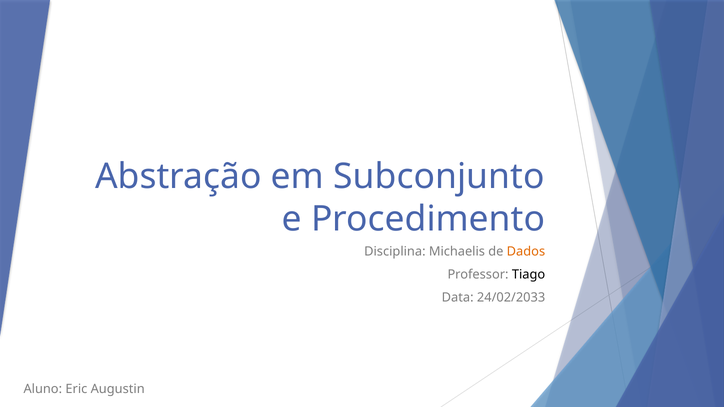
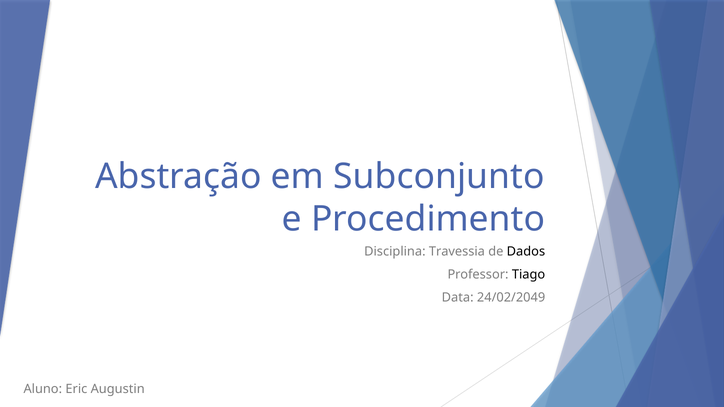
Michaelis: Michaelis -> Travessia (457, 252)
Dados colour: orange -> black (526, 252)
24/02/2033: 24/02/2033 -> 24/02/2049 (511, 298)
